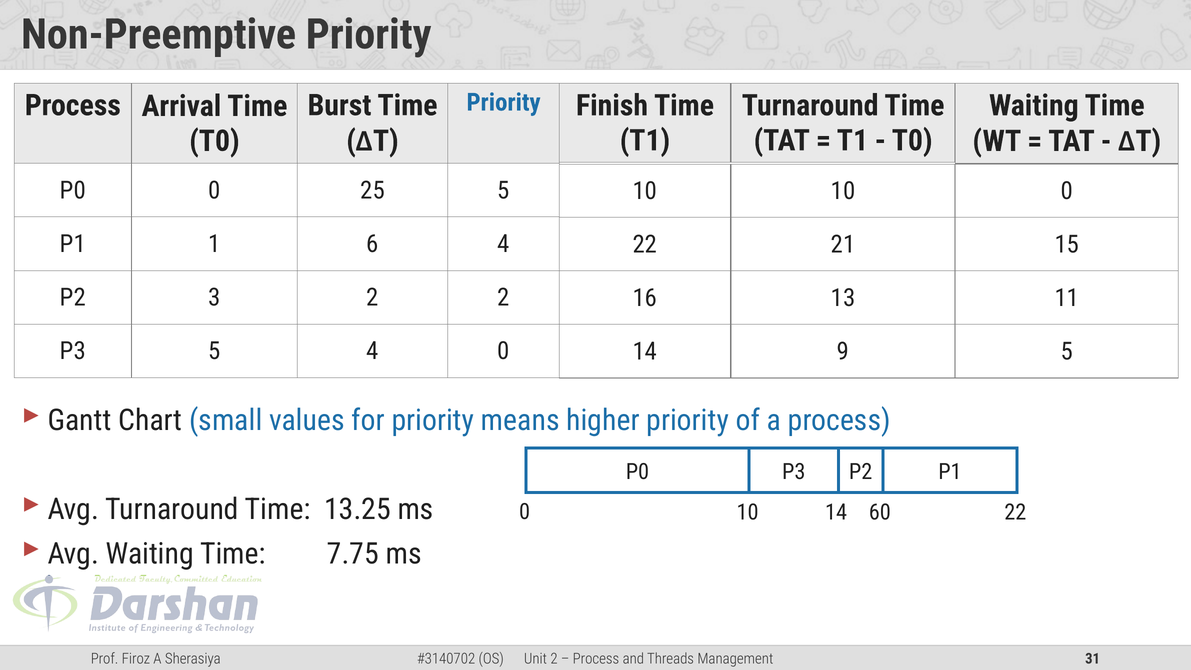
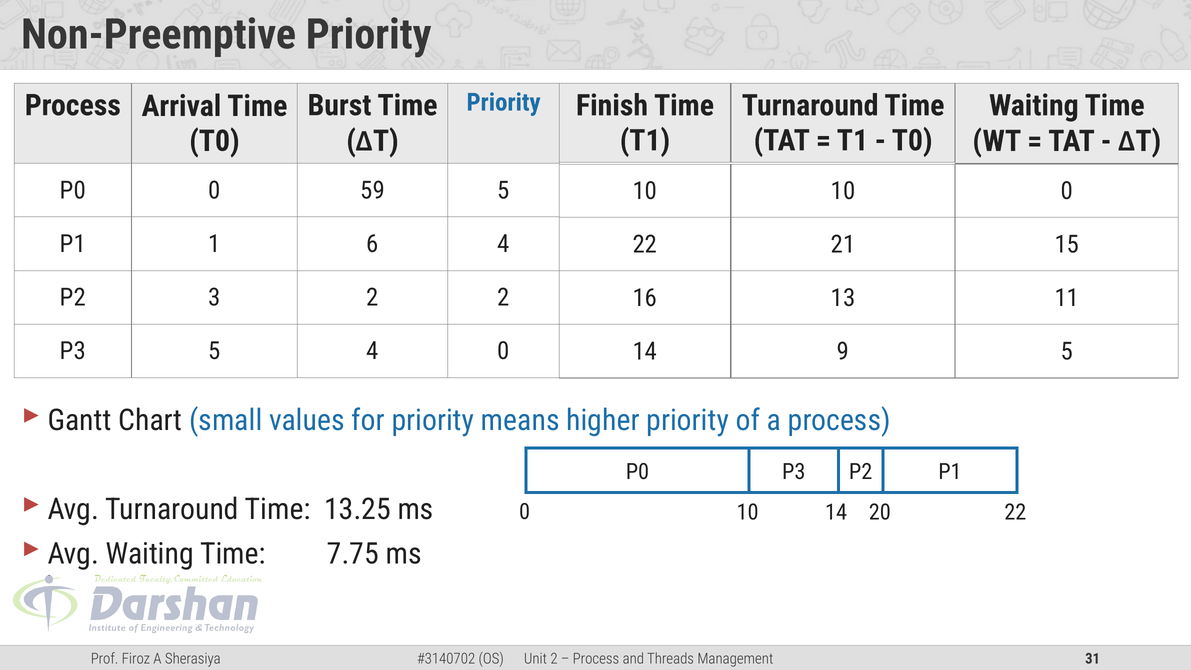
25: 25 -> 59 (373, 190)
60: 60 -> 20 (880, 513)
